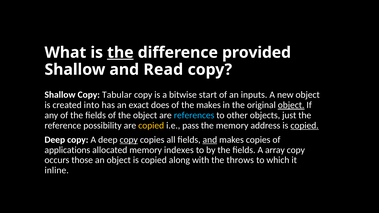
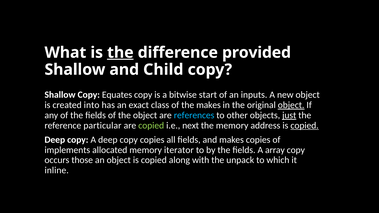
Read: Read -> Child (163, 70)
Tabular: Tabular -> Equates (117, 95)
does: does -> class (160, 105)
just underline: none -> present (289, 115)
possibility: possibility -> particular (102, 126)
copied colour: yellow -> light green (151, 126)
pass: pass -> next (191, 126)
copy underline: present -> none (129, 140)
and underline: present -> none (210, 140)
applications: applications -> implements (67, 150)
indexes: indexes -> iterator (179, 150)
throws: throws -> unpack (240, 160)
